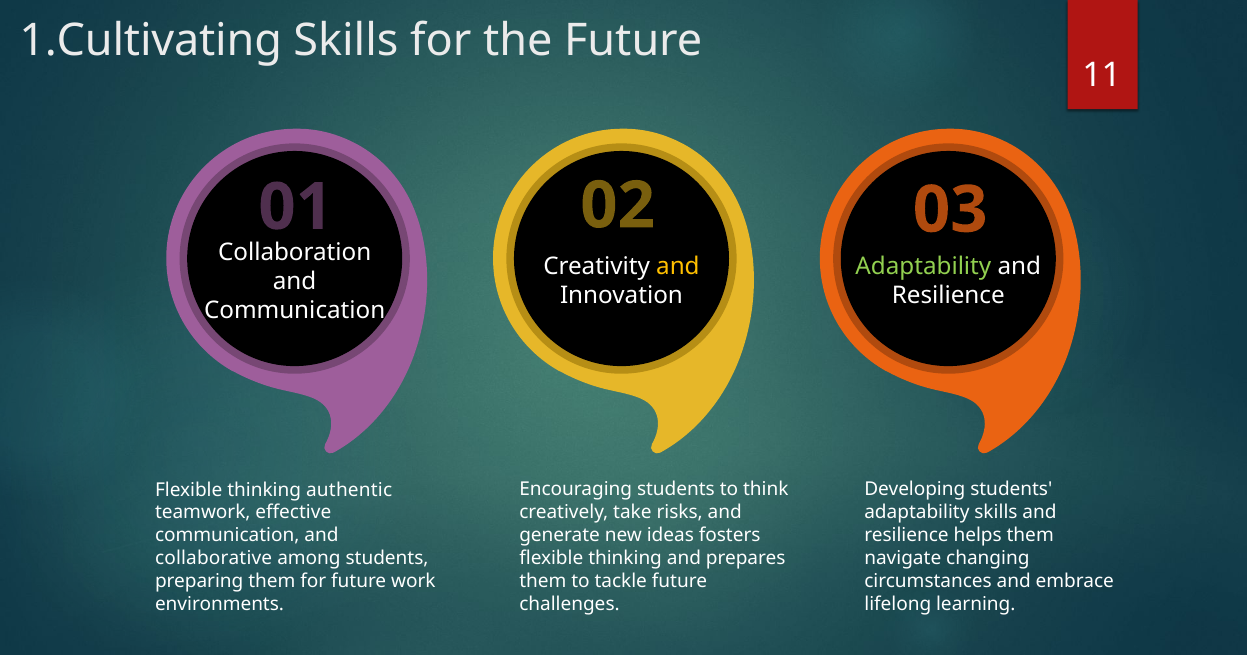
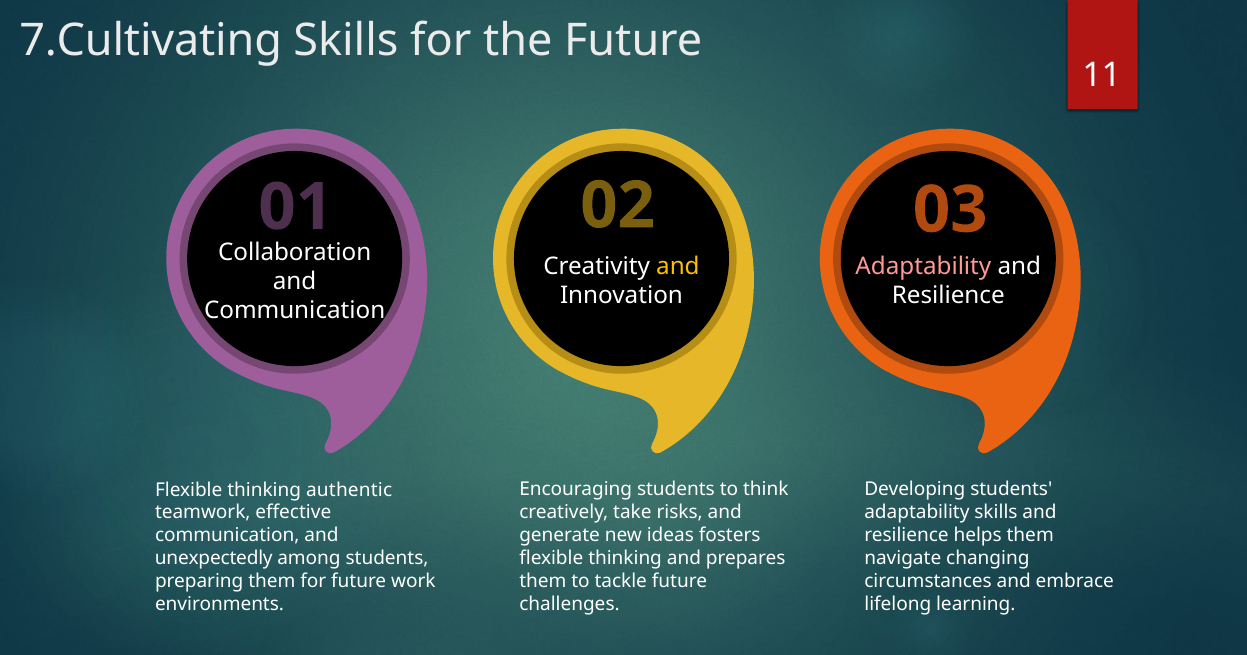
1.Cultivating: 1.Cultivating -> 7.Cultivating (151, 41)
Adaptability colour: light green -> pink (923, 266)
collaborative: collaborative -> unexpectedly (214, 558)
